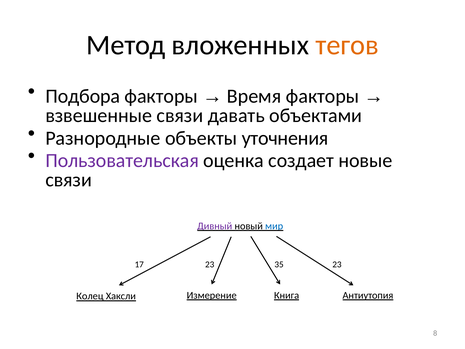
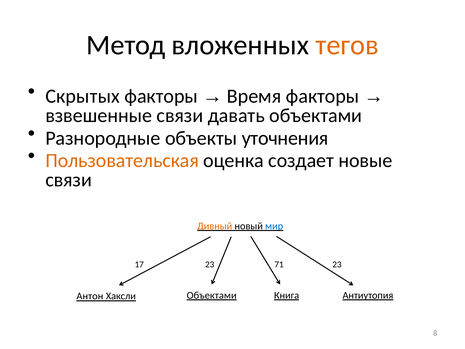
Подбора: Подбора -> Скрытых (83, 96)
Пользовательская colour: purple -> orange (122, 161)
Дивный colour: purple -> orange (215, 226)
35: 35 -> 71 (279, 264)
Измерение: Измерение -> Объектами (212, 295)
Колец: Колец -> Антон (90, 296)
